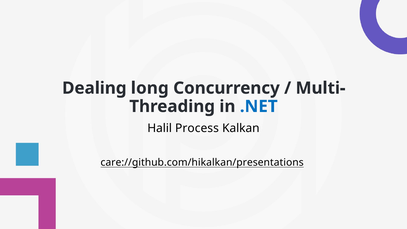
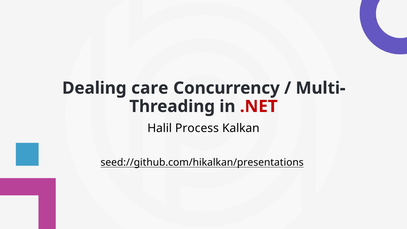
long: long -> care (150, 88)
.NET colour: blue -> red (259, 106)
care://github.com/hikalkan/presentations: care://github.com/hikalkan/presentations -> seed://github.com/hikalkan/presentations (202, 162)
